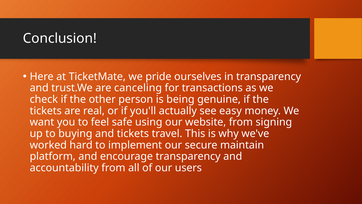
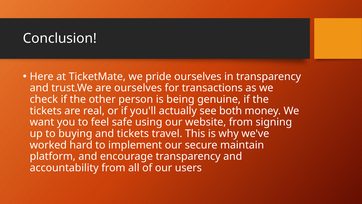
are canceling: canceling -> ourselves (138, 88)
easy: easy -> both (231, 111)
